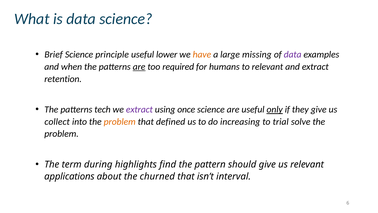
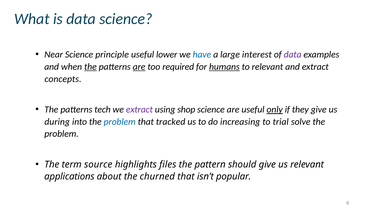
Brief: Brief -> Near (54, 55)
have colour: orange -> blue (202, 55)
missing: missing -> interest (257, 55)
the underline: none -> present (90, 67)
humans underline: none -> present (224, 67)
retention: retention -> concepts (63, 79)
once: once -> shop (186, 109)
collect: collect -> during (57, 121)
problem colour: orange -> blue (120, 121)
defined: defined -> tracked (171, 121)
during: during -> source (98, 164)
find: find -> files (168, 164)
interval: interval -> popular (234, 176)
